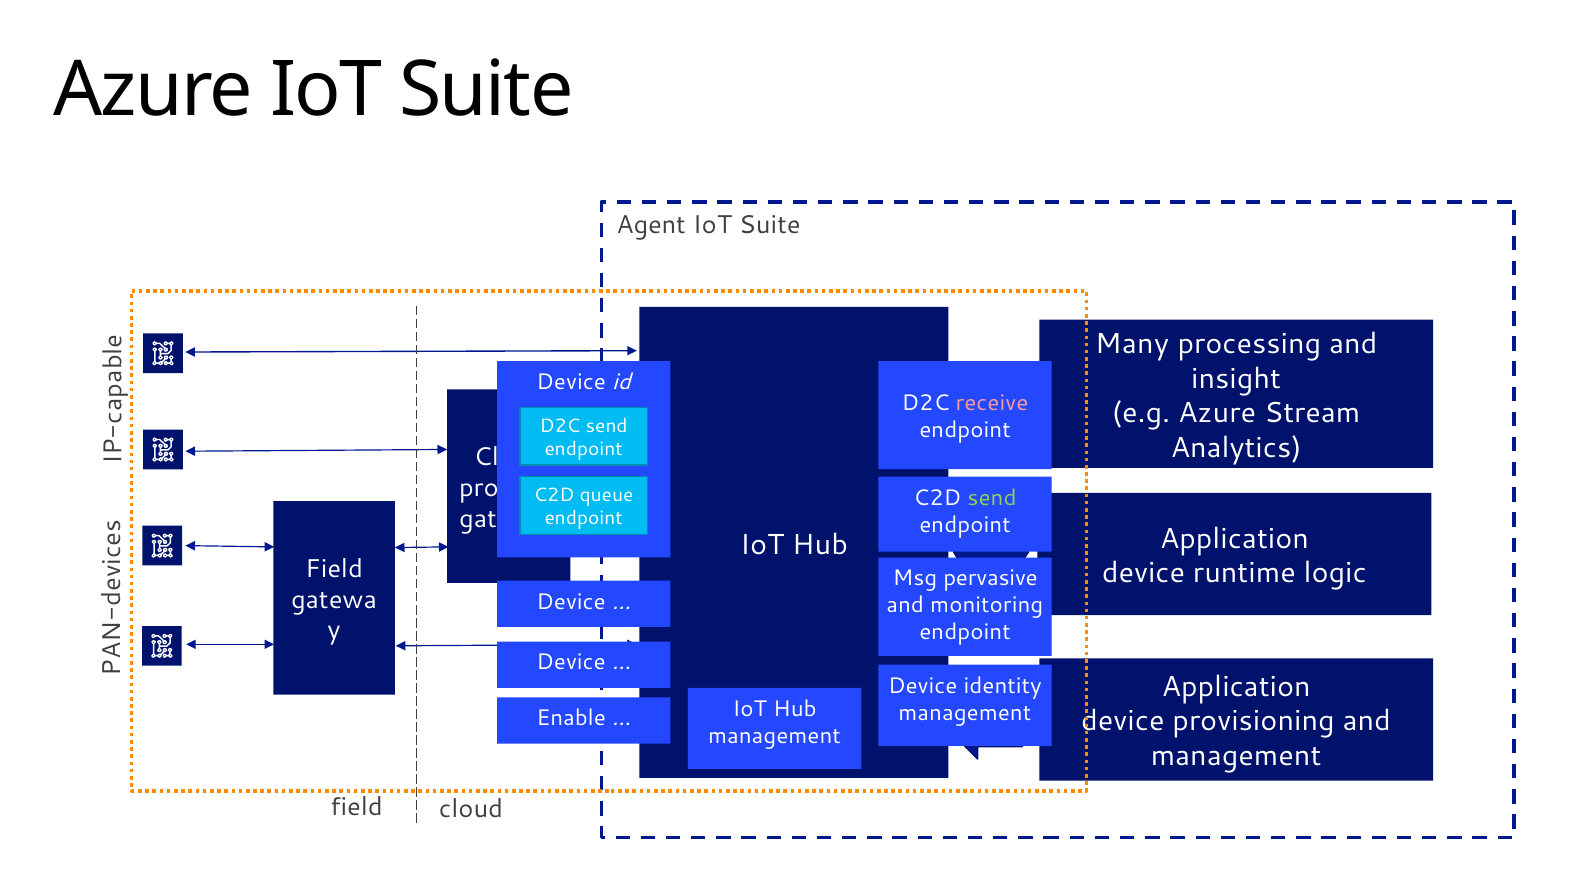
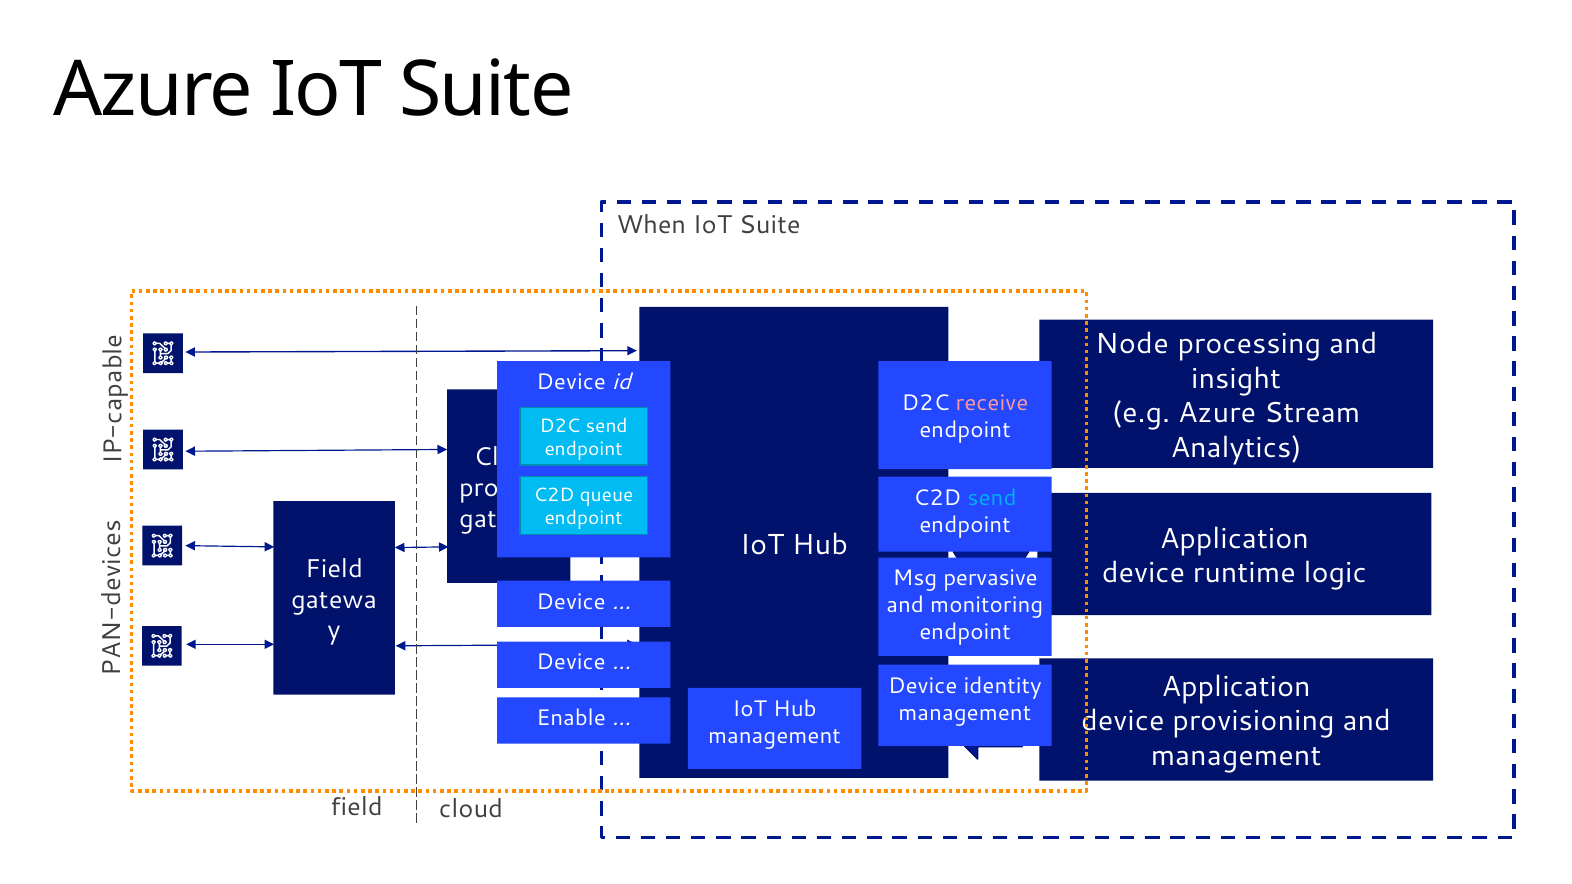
Agent: Agent -> When (651, 225)
Many: Many -> Node (1132, 344)
send colour: light green -> light blue (992, 498)
